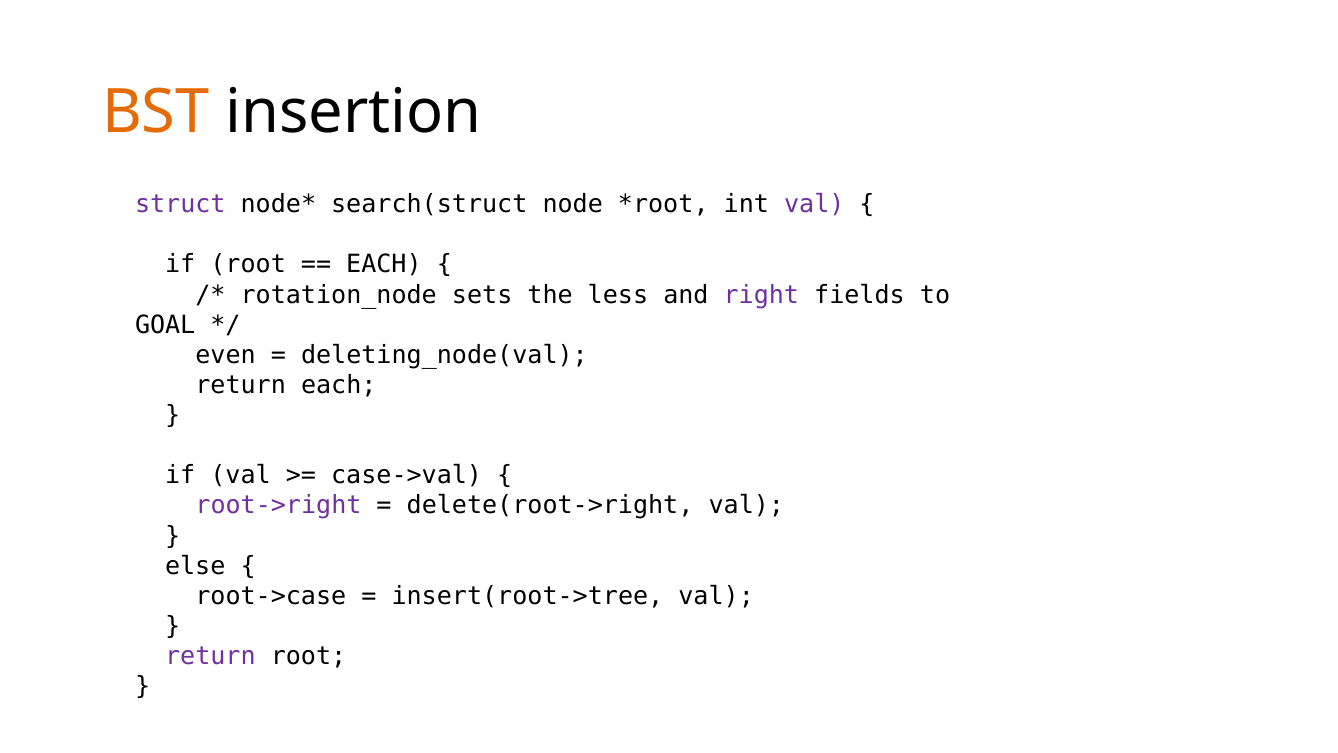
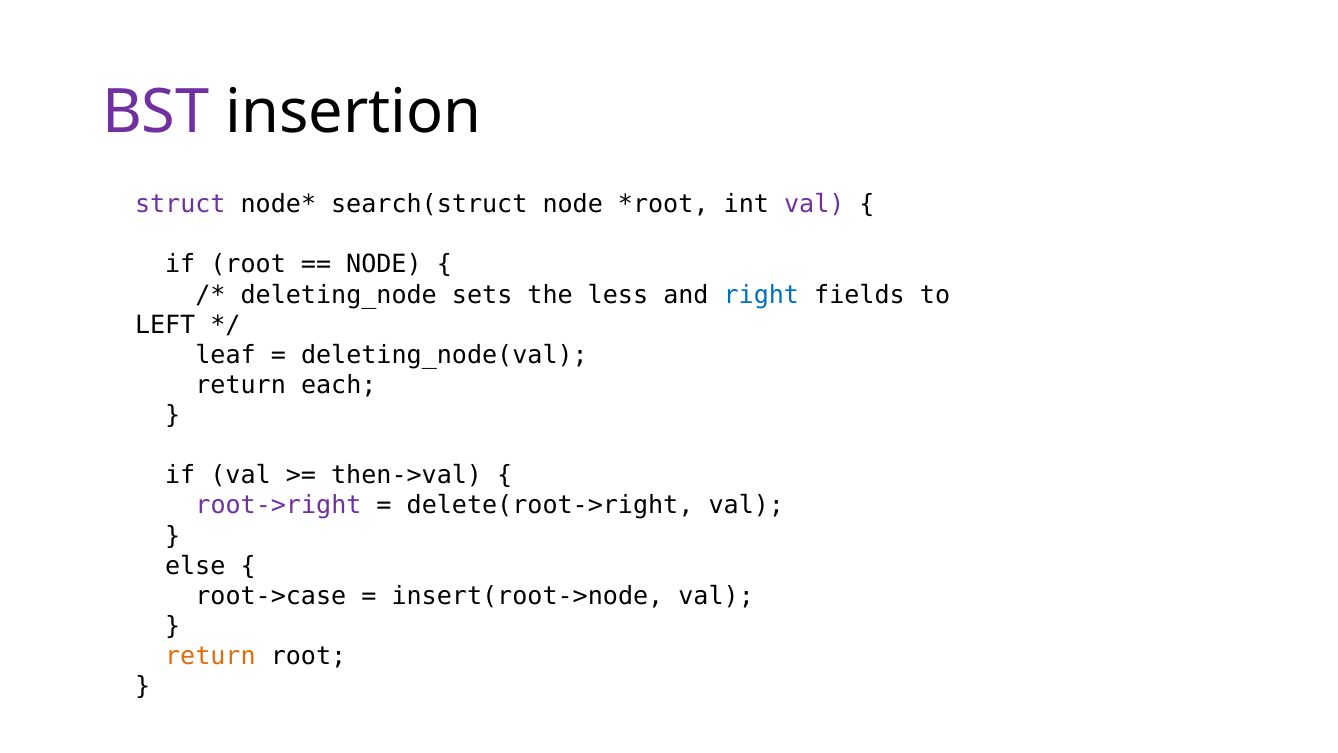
BST colour: orange -> purple (156, 112)
EACH: EACH -> NODE (384, 265)
rotation_node: rotation_node -> deleting_node (339, 295)
right colour: purple -> blue (761, 295)
GOAL: GOAL -> LEFT (165, 325)
even: even -> leaf (226, 355)
case->val: case->val -> then->val (407, 475)
insert(root->tree: insert(root->tree -> insert(root->node (527, 596)
return colour: purple -> orange (210, 656)
